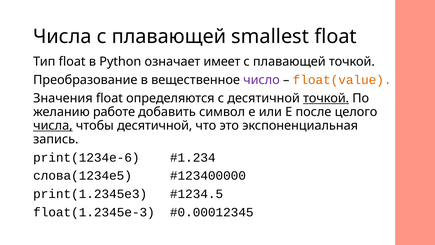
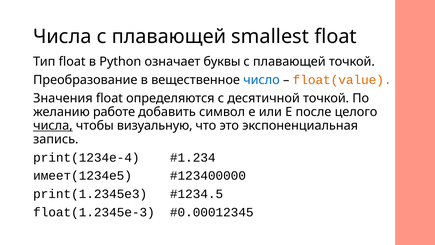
имеет: имеет -> буквы (222, 62)
число colour: purple -> blue (262, 80)
точкой underline: present -> none (326, 98)
чтобы десятичной: десятичной -> визуальную (155, 125)
print(1234e-6: print(1234e-6 -> print(1234e-4 (86, 157)
слова(1234e5: слова(1234e5 -> имеет(1234e5 (83, 176)
